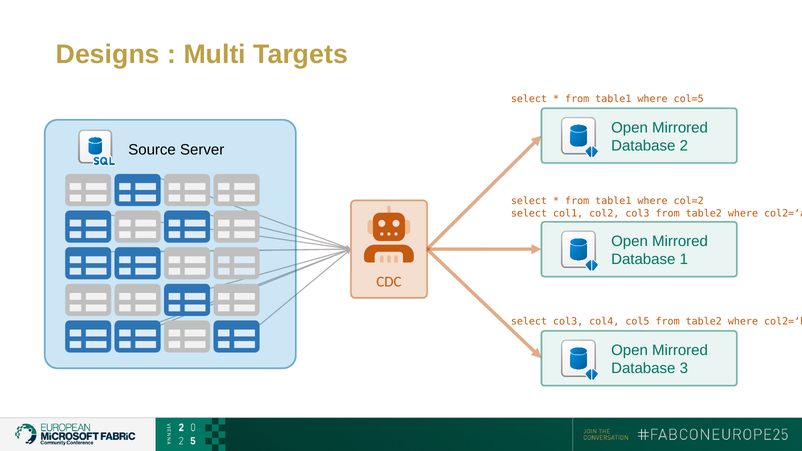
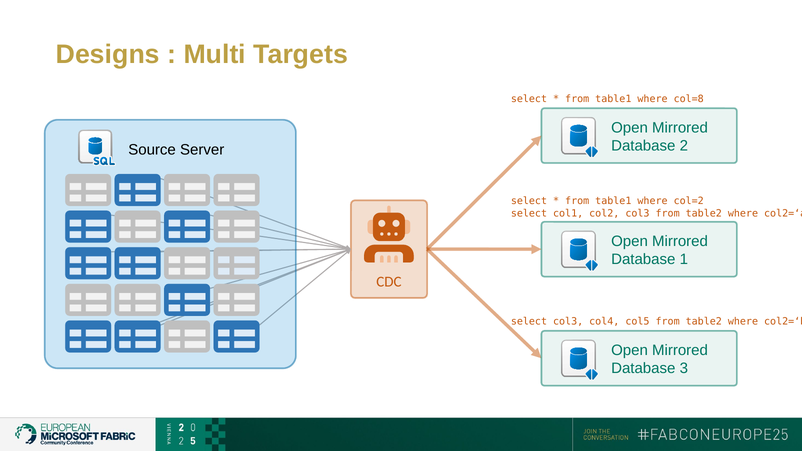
col=5: col=5 -> col=8 (689, 99)
